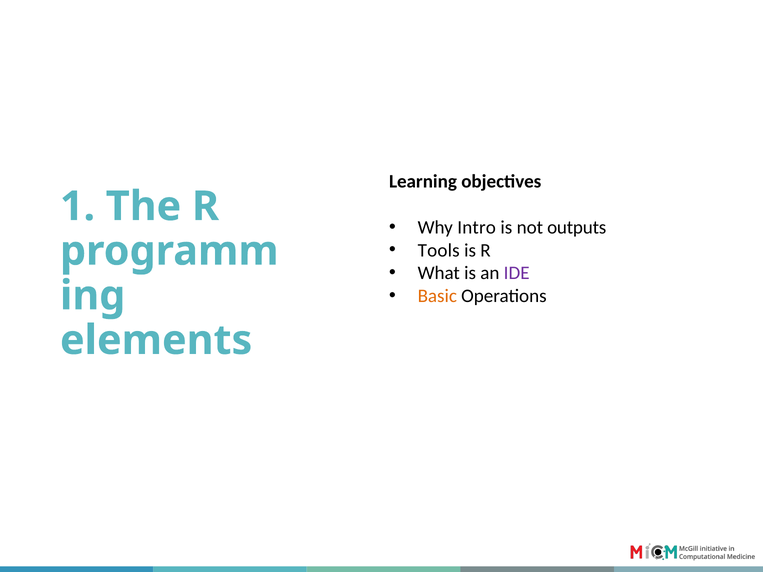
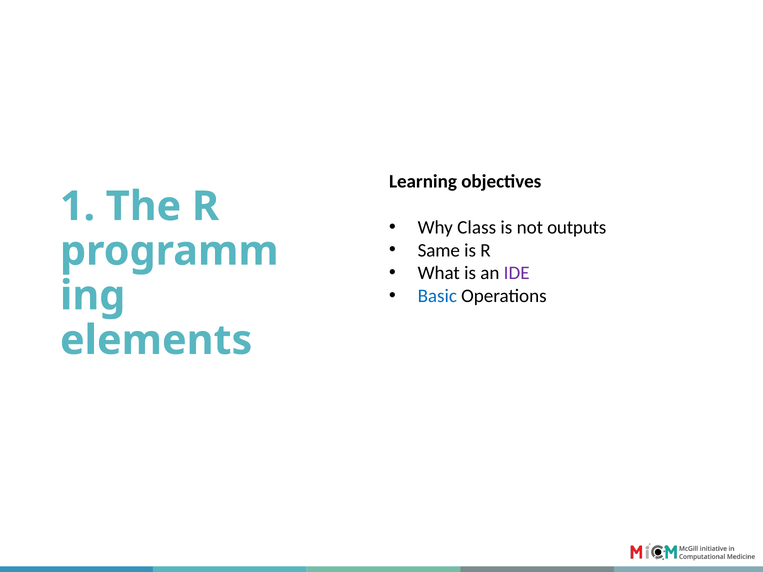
Intro: Intro -> Class (477, 227)
Tools: Tools -> Same (439, 250)
Basic colour: orange -> blue (437, 296)
